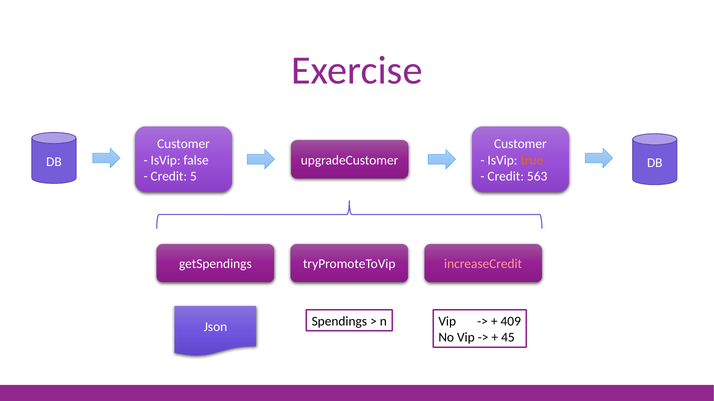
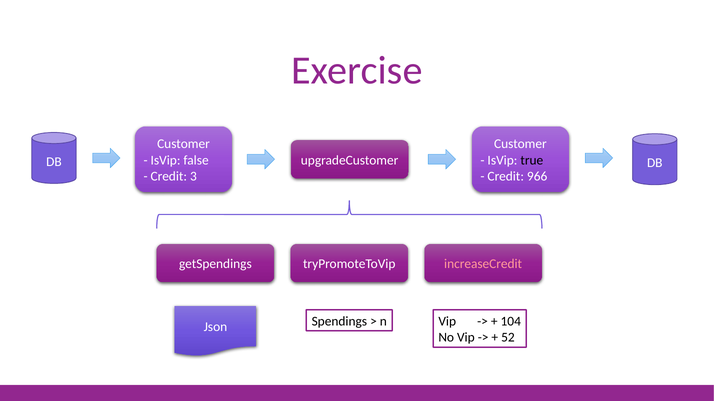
true colour: orange -> black (532, 160)
5: 5 -> 3 (193, 176)
563: 563 -> 966 (537, 176)
409: 409 -> 104 (511, 322)
45: 45 -> 52 (508, 338)
